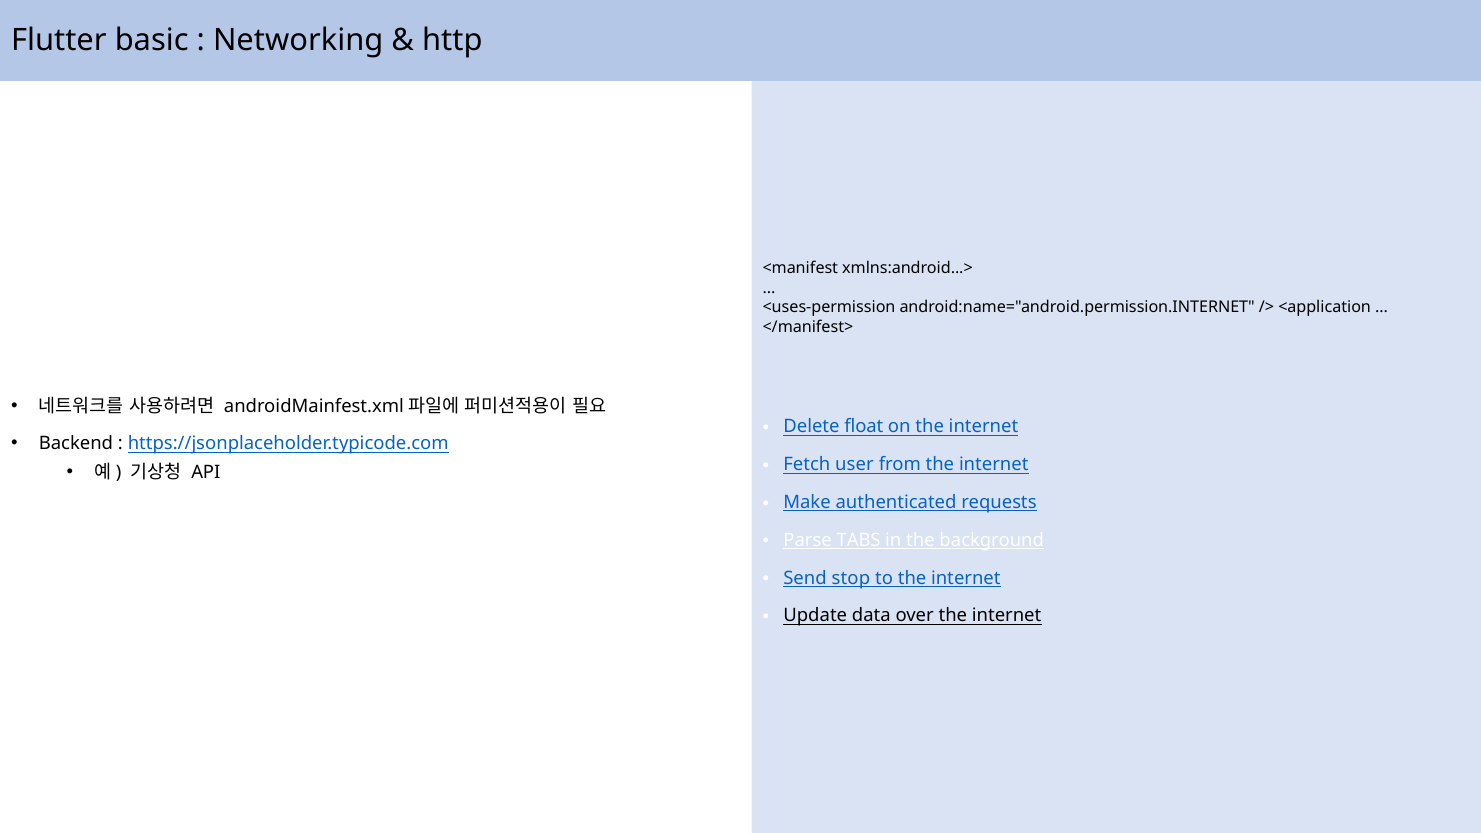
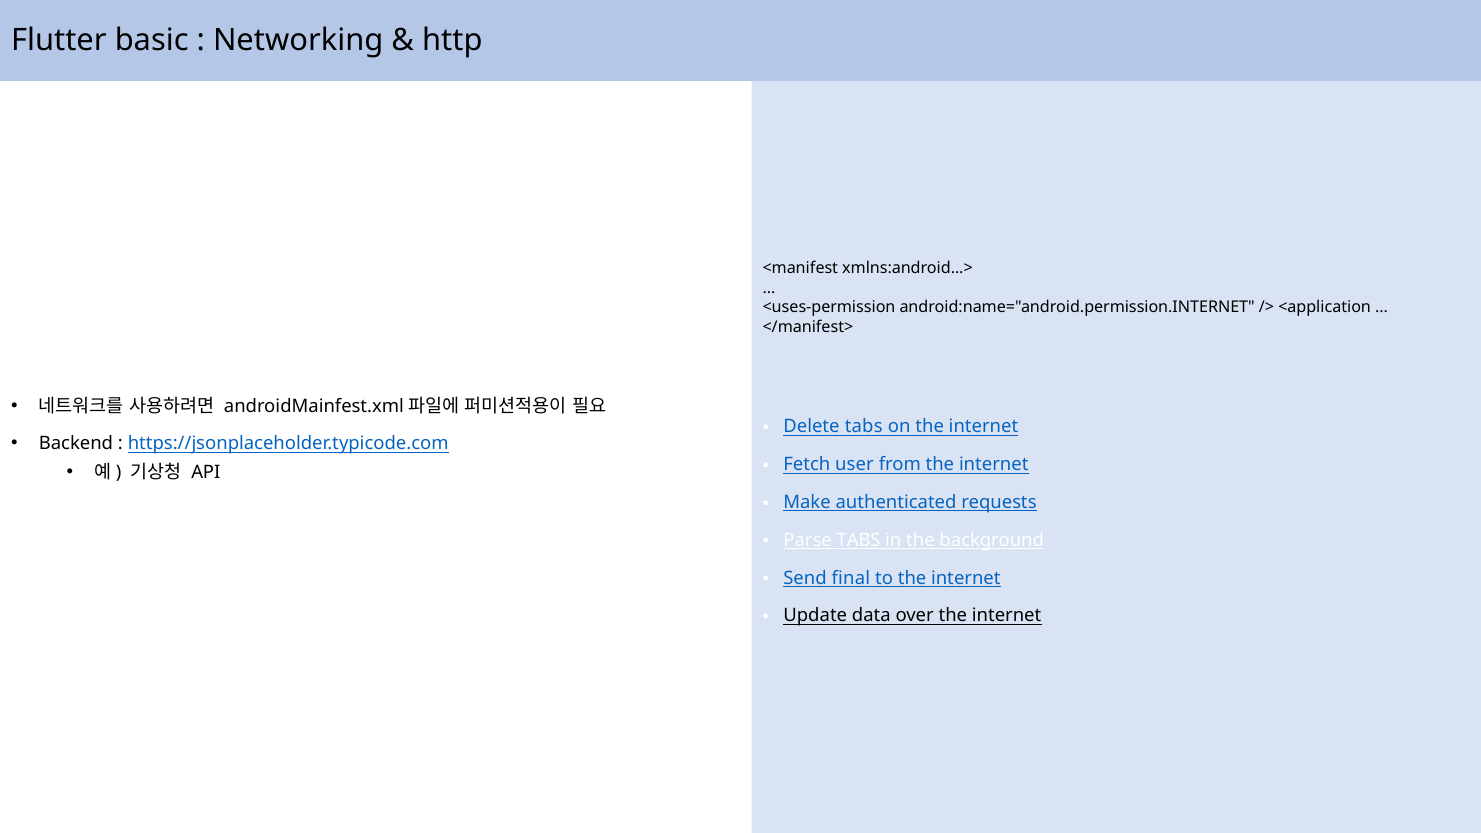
Delete float: float -> tabs (864, 427)
stop: stop -> final (851, 578)
